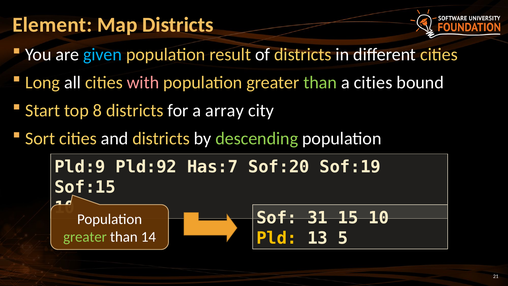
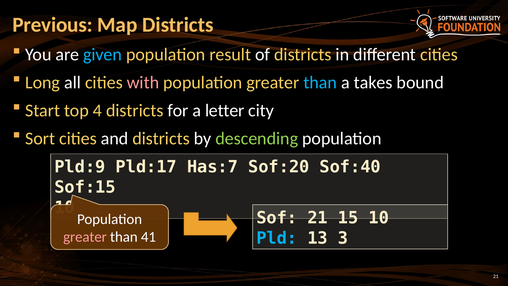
Element: Element -> Previous (52, 25)
than colour: light green -> light blue (320, 82)
a cities: cities -> takes (373, 82)
8: 8 -> 4 (97, 110)
array: array -> letter (225, 110)
Pld:92: Pld:92 -> Pld:17 (146, 167)
Sof:19: Sof:19 -> Sof:40 (350, 167)
Sof 31: 31 -> 21 (318, 218)
Pld colour: yellow -> light blue (277, 238)
5: 5 -> 3 (343, 238)
greater colour: light green -> pink (85, 237)
14: 14 -> 41 (148, 237)
